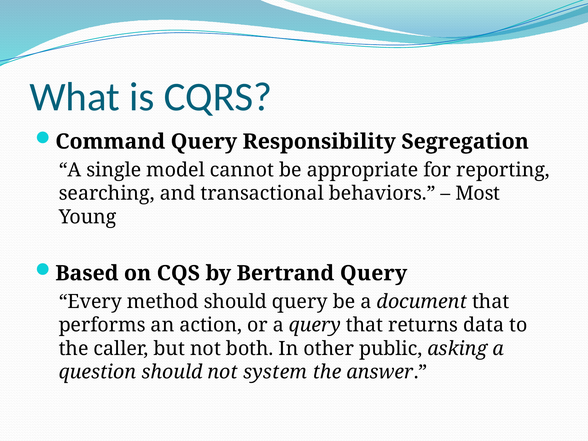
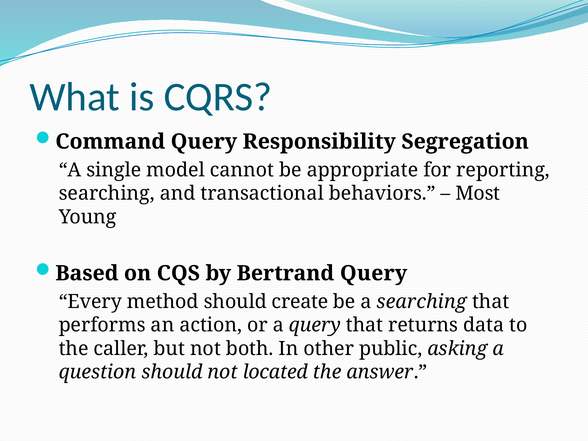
should query: query -> create (300, 302)
a document: document -> searching (422, 302)
system: system -> located (275, 372)
